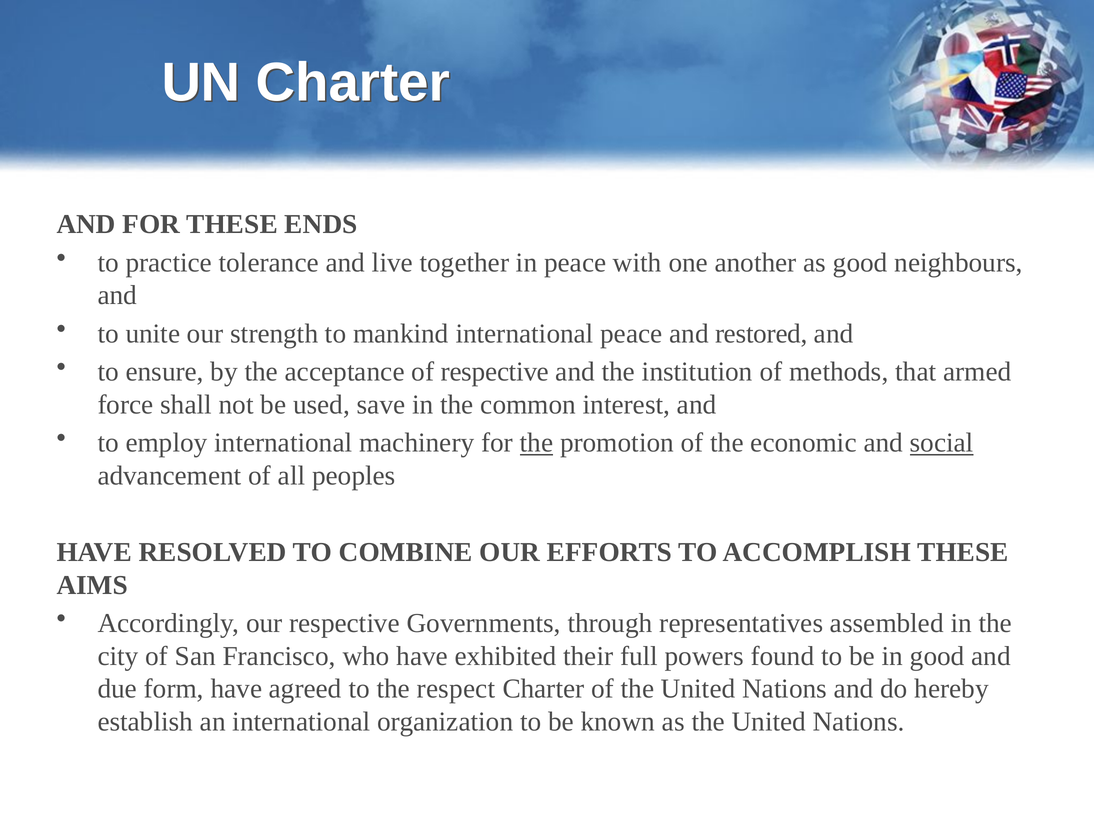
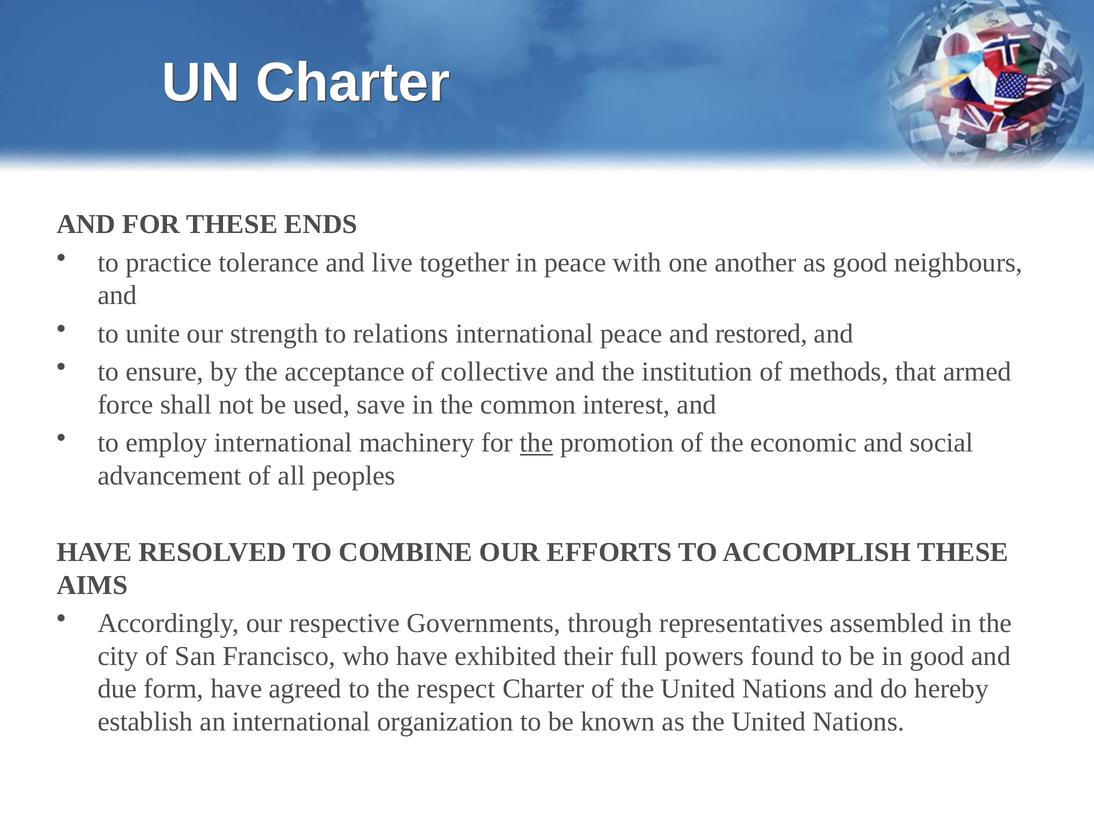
mankind: mankind -> relations (401, 334)
of respective: respective -> collective (495, 372)
social underline: present -> none (942, 443)
